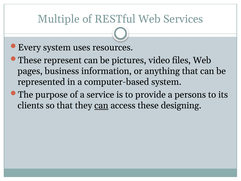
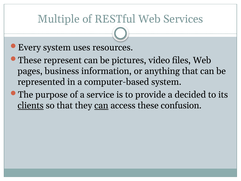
persons: persons -> decided (190, 95)
clients underline: none -> present (31, 105)
designing: designing -> confusion (181, 105)
